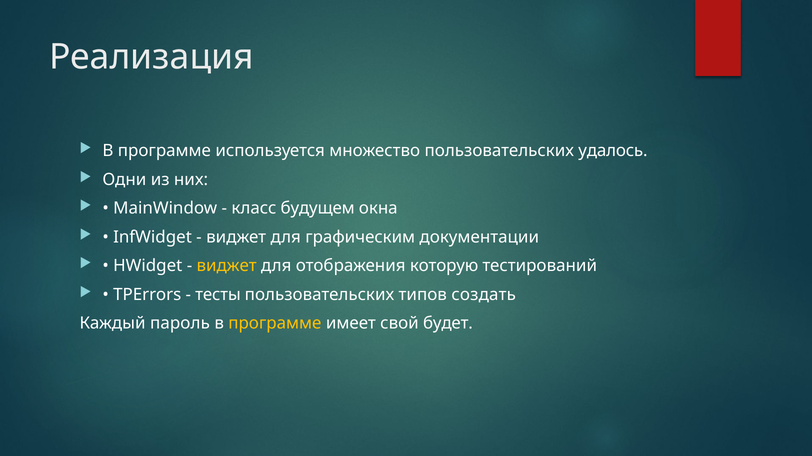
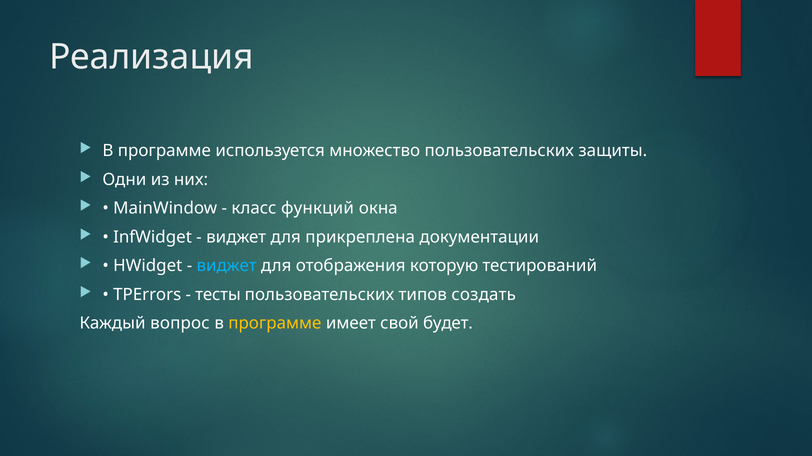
удалось: удалось -> защиты (613, 151)
будущем: будущем -> функций (317, 209)
графическим: графическим -> прикреплена (360, 238)
виджет colour: yellow -> light blue (227, 266)
пароль: пароль -> вопрос (180, 324)
